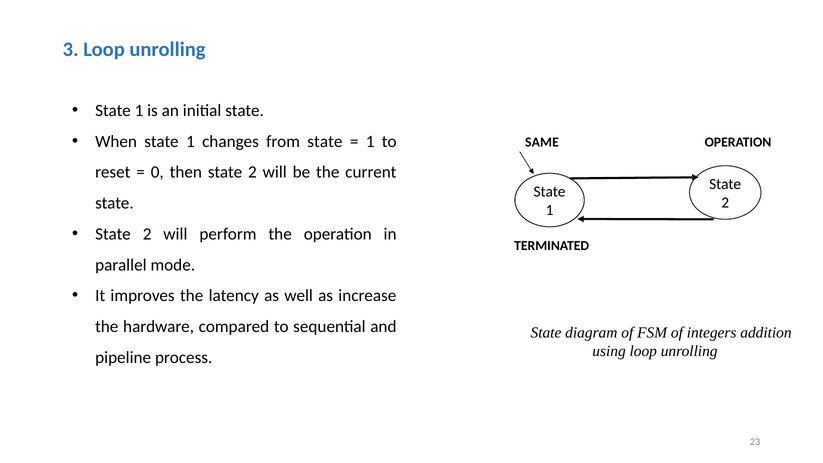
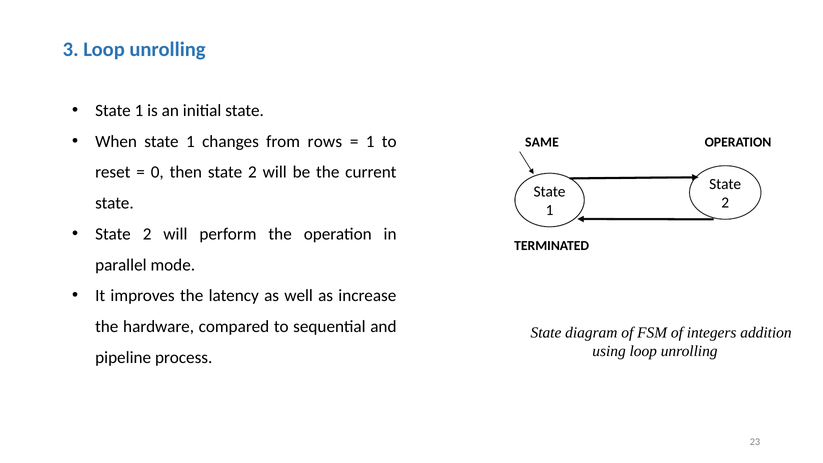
from state: state -> rows (325, 141)
